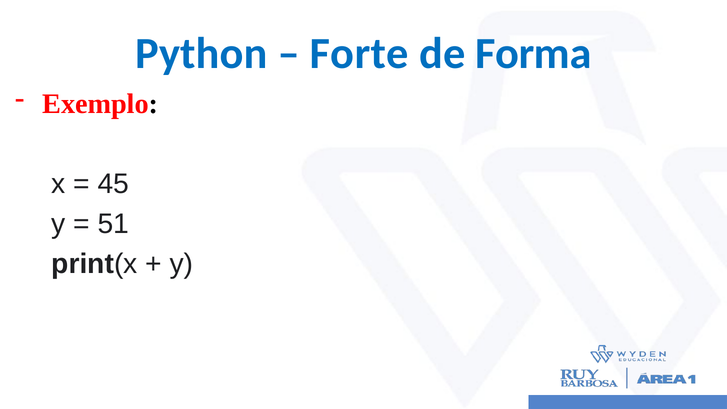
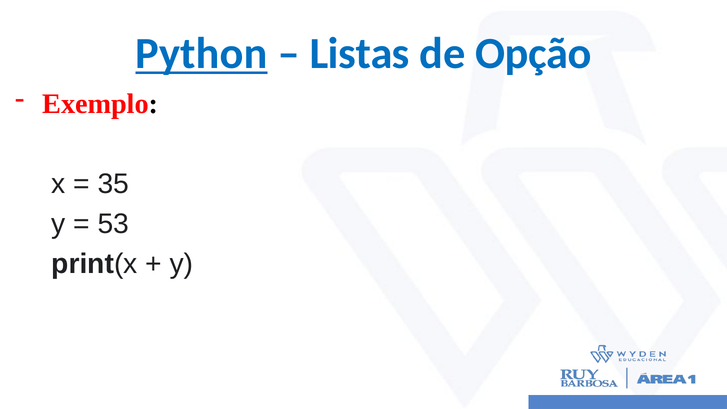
Python underline: none -> present (201, 54)
Forte: Forte -> Listas (360, 54)
Forma: Forma -> Opção (533, 54)
45: 45 -> 35 (113, 184)
51: 51 -> 53 (113, 224)
